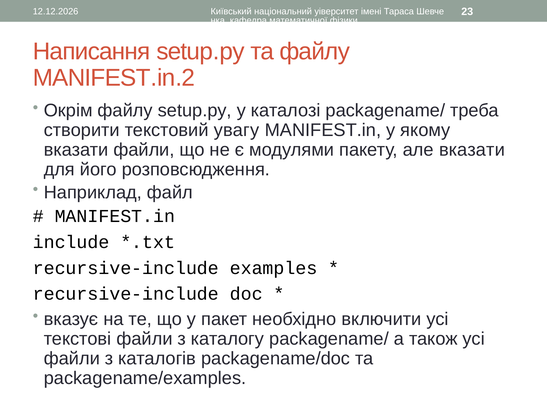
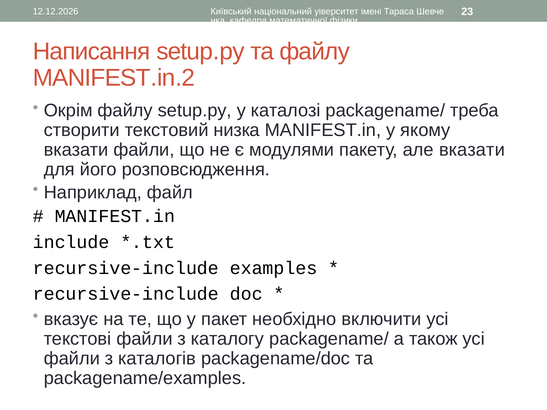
увагу: увагу -> низка (237, 130)
